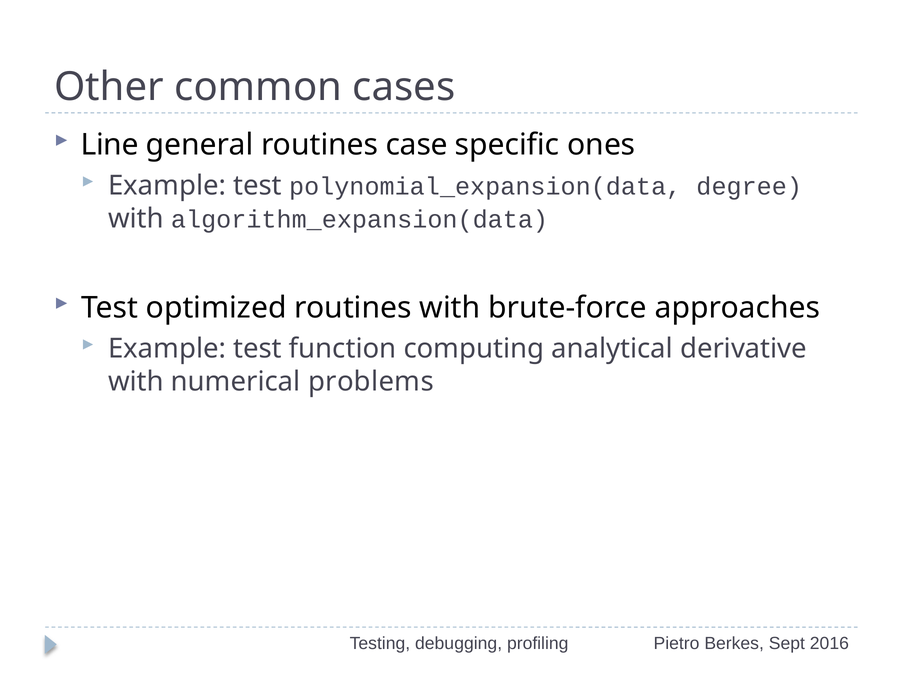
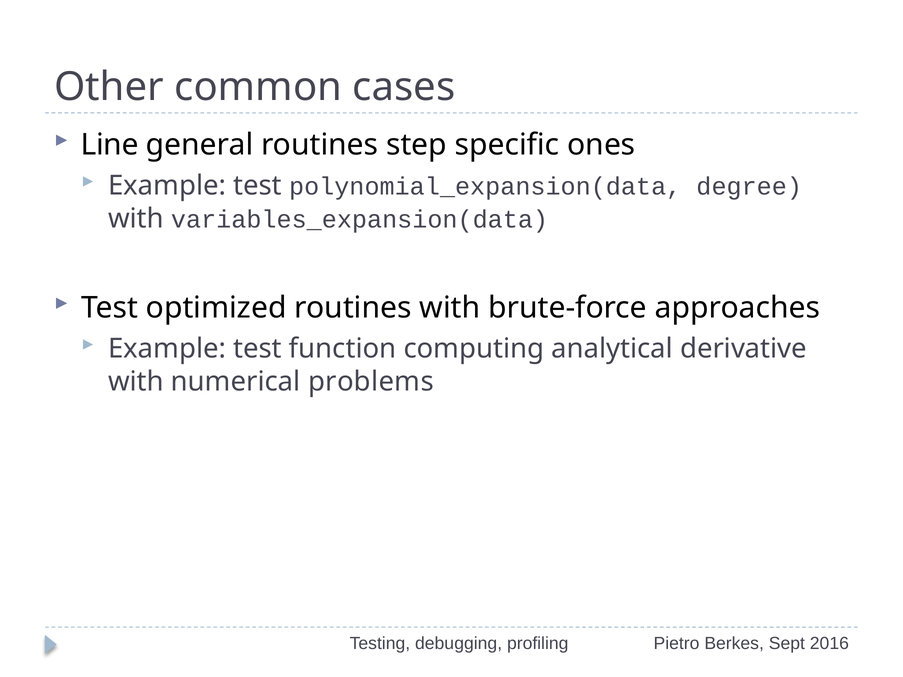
case: case -> step (417, 145)
algorithm_expansion(data: algorithm_expansion(data -> variables_expansion(data (360, 220)
